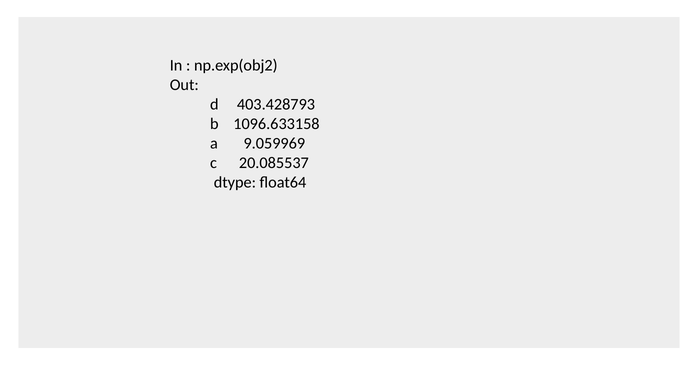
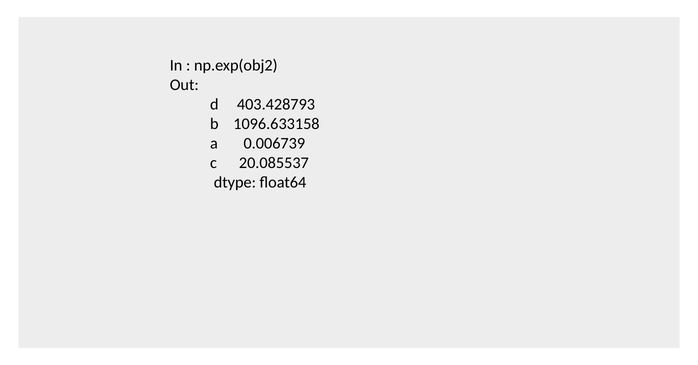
9.059969: 9.059969 -> 0.006739 (274, 143)
